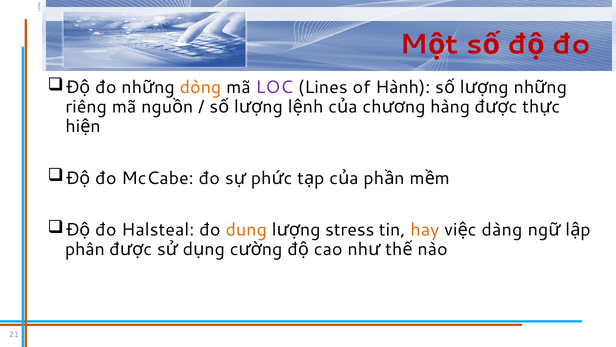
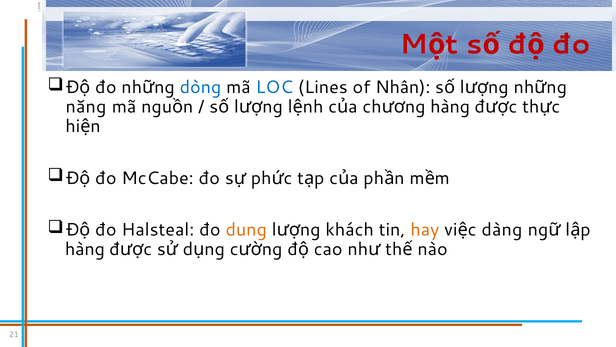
dòng colour: orange -> blue (200, 87)
LOC colour: purple -> blue (274, 87)
Hành: Hành -> Nhân (403, 87)
riêng: riêng -> năng (86, 107)
stress: stress -> khách (350, 230)
phân: phân -> hàng (85, 249)
